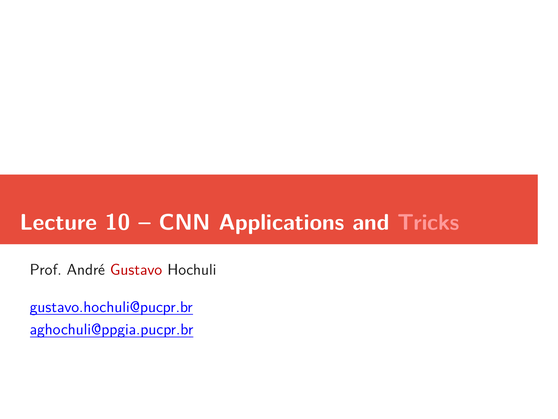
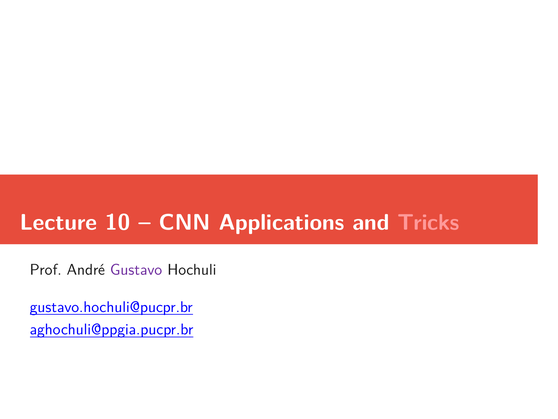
Gustavo colour: red -> purple (136, 269)
